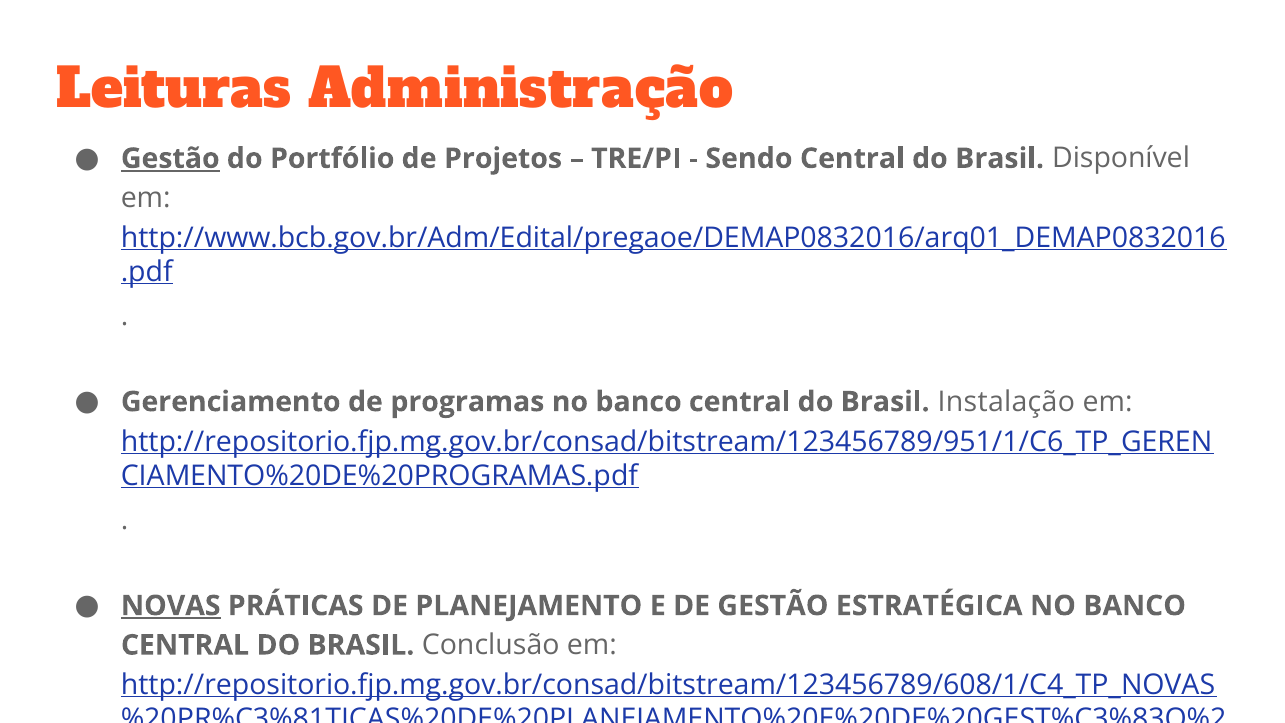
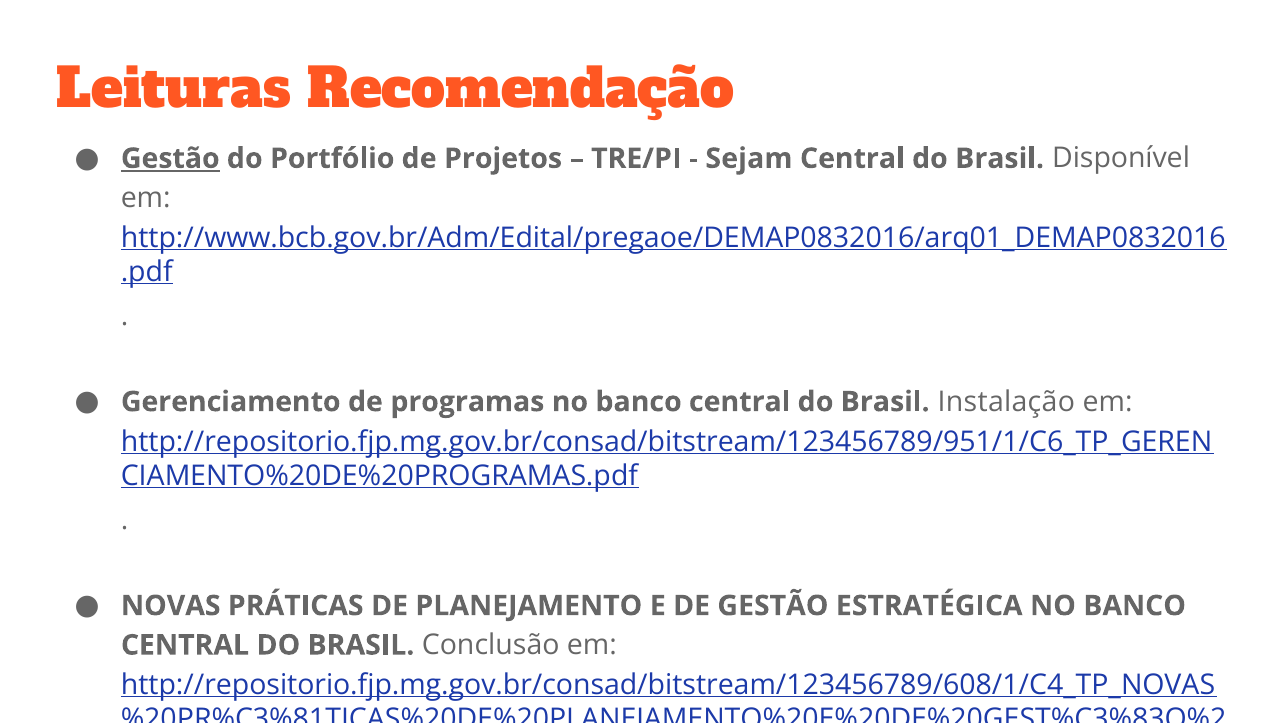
Administração: Administração -> Recomendação (521, 90)
Sendo: Sendo -> Sejam (749, 158)
NOVAS underline: present -> none (171, 606)
